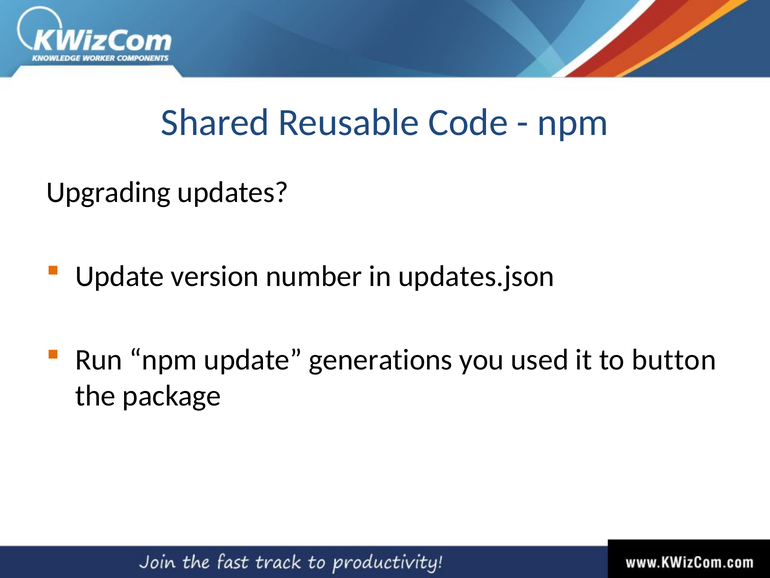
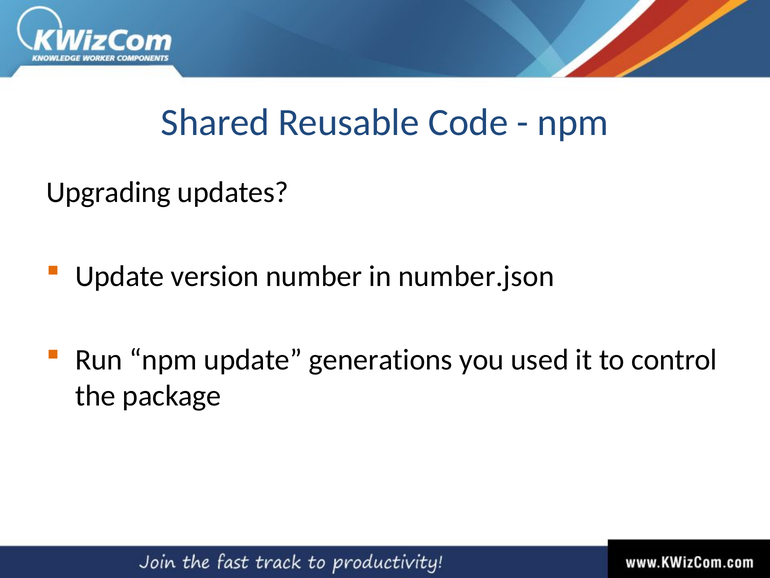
updates.json: updates.json -> number.json (476, 276)
button: button -> control (674, 360)
